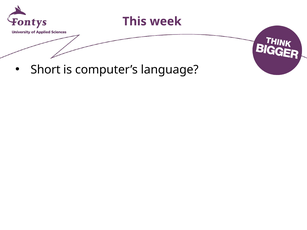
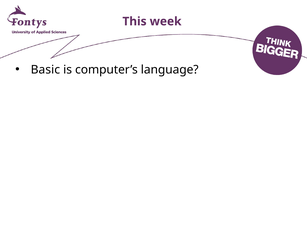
Short: Short -> Basic (45, 70)
